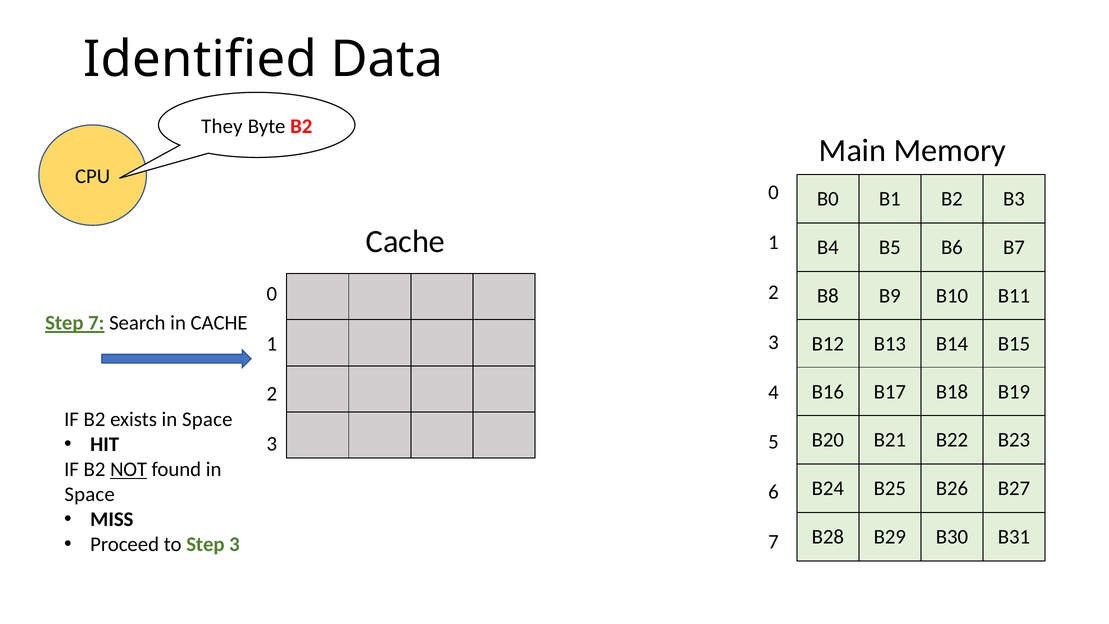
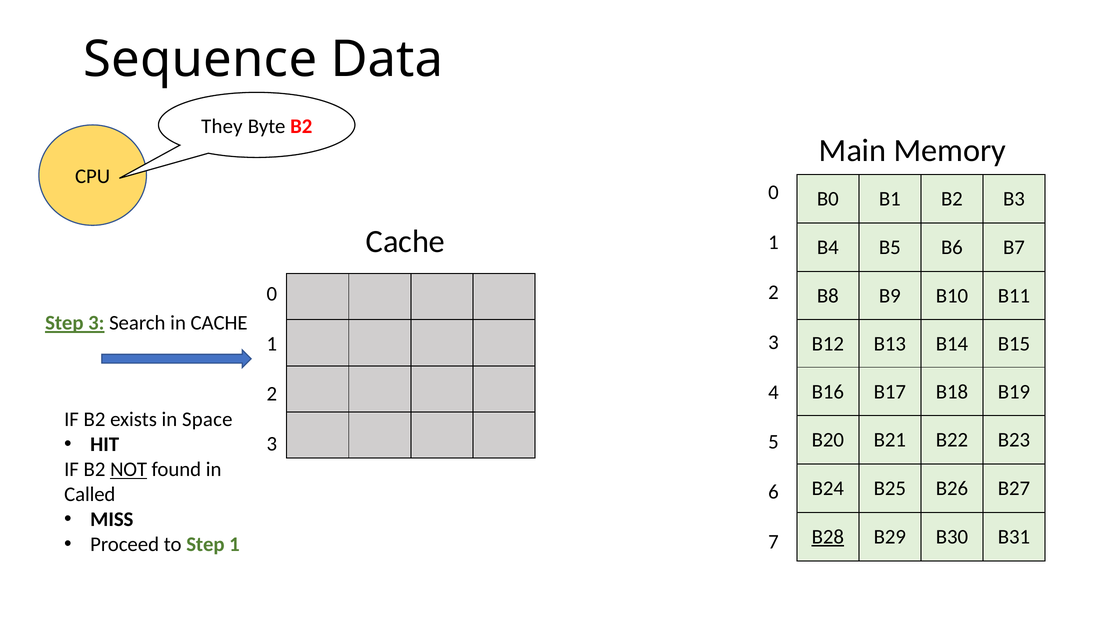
Identified: Identified -> Sequence (200, 60)
Step 7: 7 -> 3 (96, 323)
Space: Space -> Called (90, 494)
B28 underline: none -> present (828, 537)
Step 3: 3 -> 1 (234, 544)
